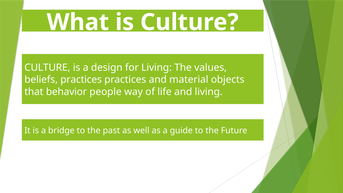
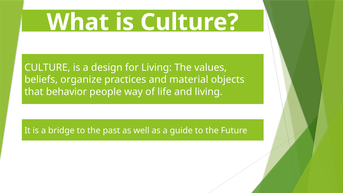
beliefs practices: practices -> organize (81, 80)
